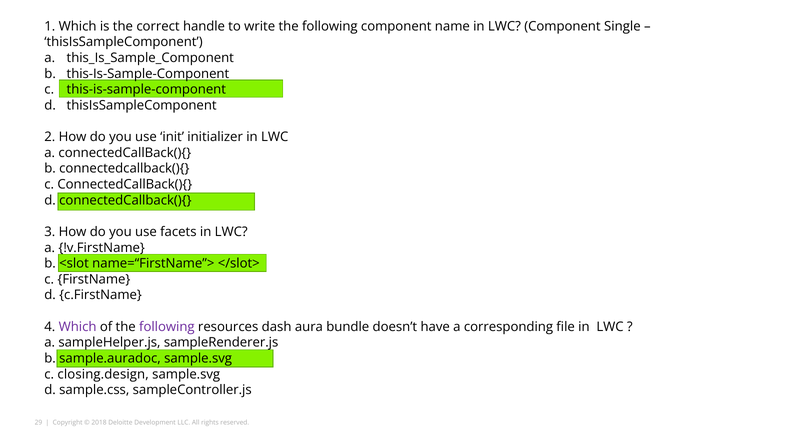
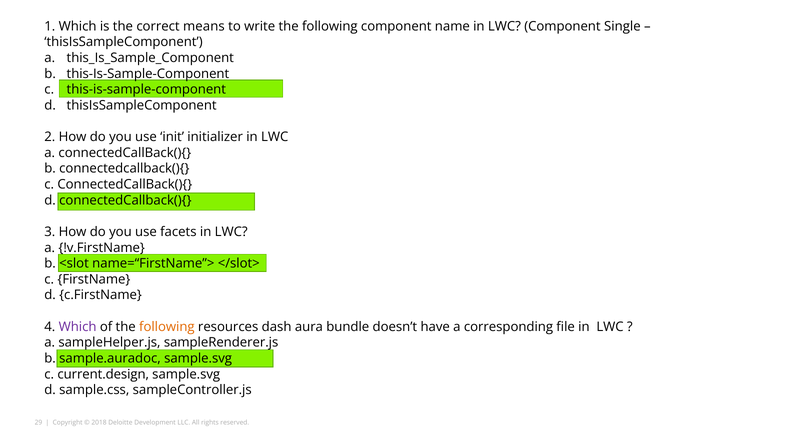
handle: handle -> means (204, 26)
following colour: purple -> orange (167, 327)
closing.design: closing.design -> current.design (103, 374)
